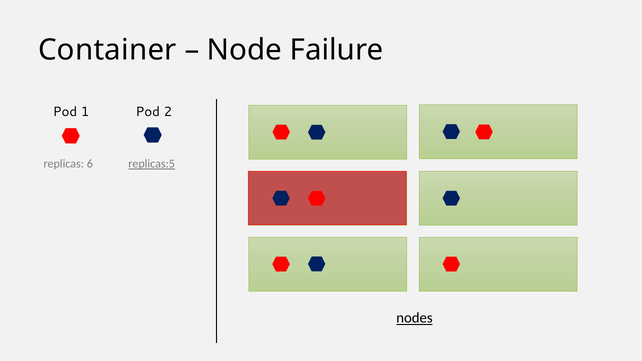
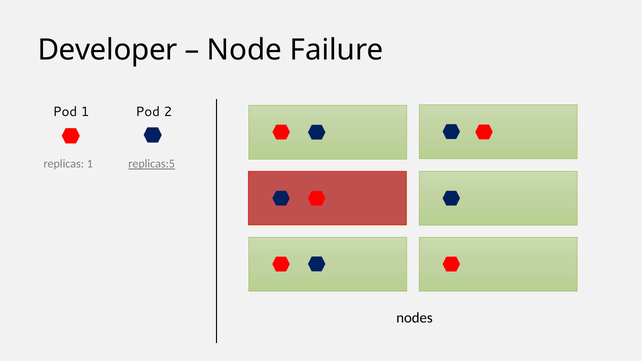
Container: Container -> Developer (108, 50)
replicas 6: 6 -> 1 (90, 164)
nodes underline: present -> none (415, 318)
